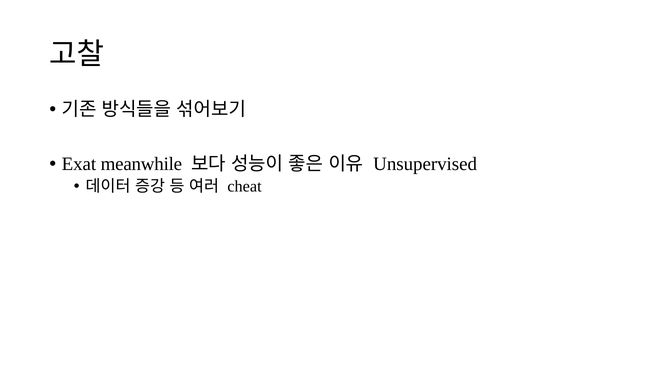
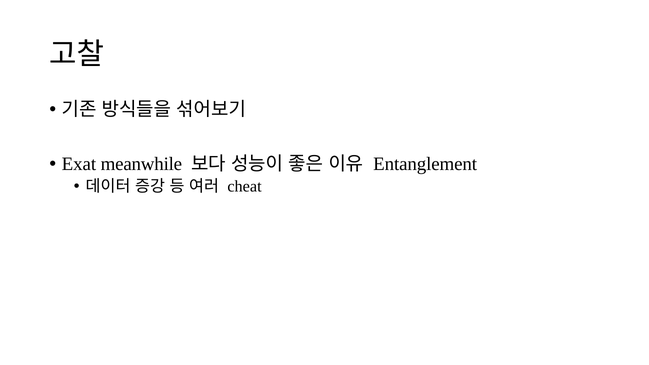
Unsupervised: Unsupervised -> Entanglement (425, 164)
